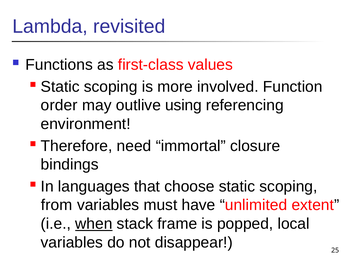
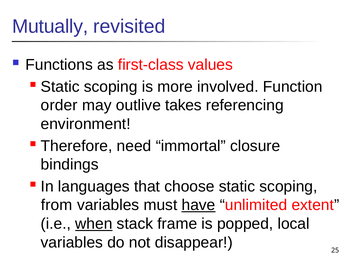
Lambda: Lambda -> Mutually (50, 26)
using: using -> takes (183, 105)
have underline: none -> present (198, 205)
